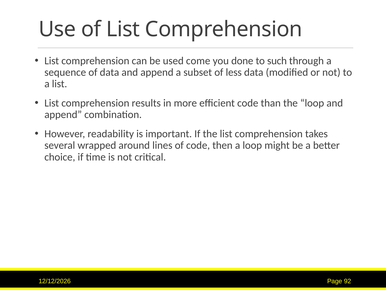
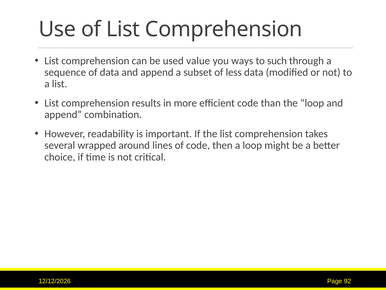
come: come -> value (198, 61)
done: done -> ways (242, 61)
